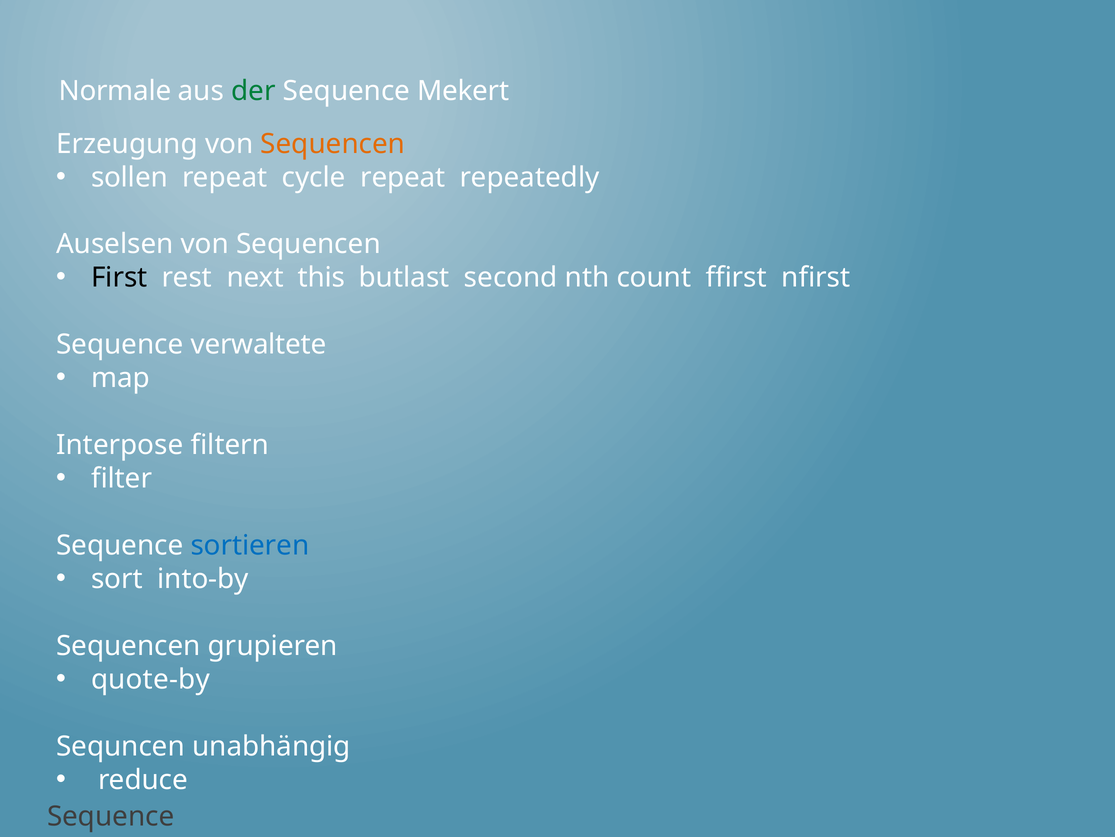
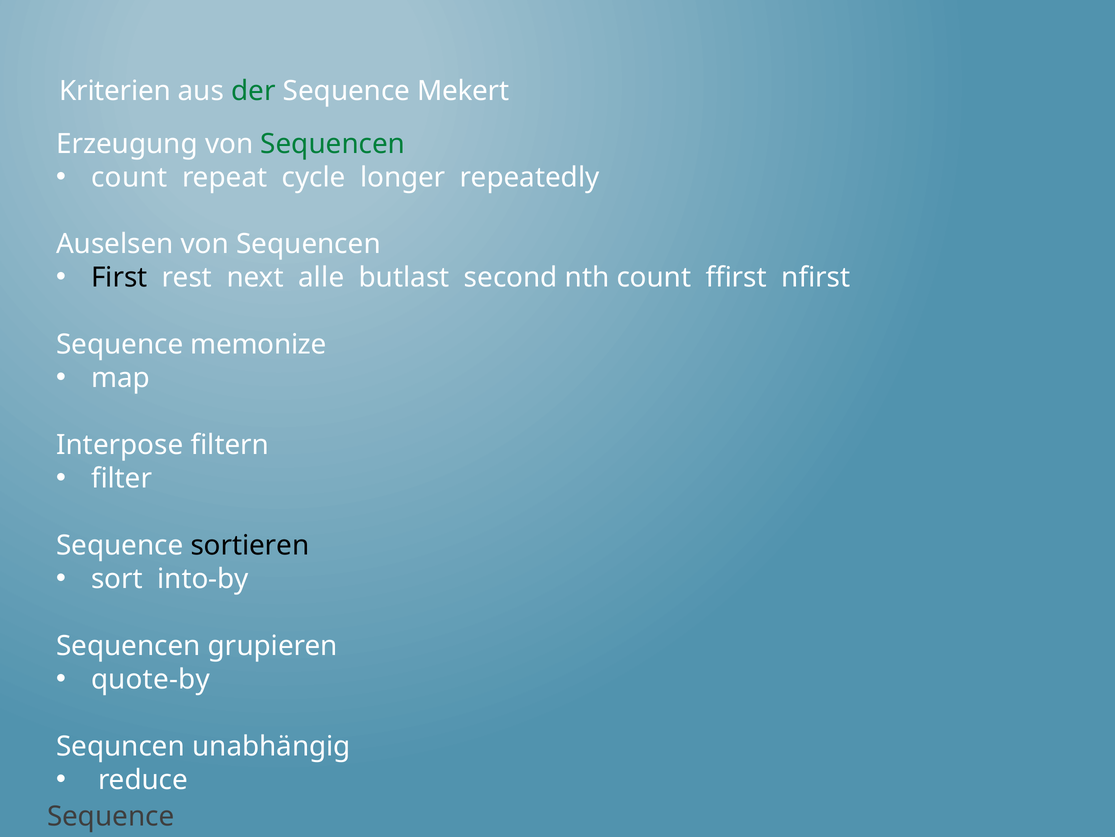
Normale: Normale -> Kriterien (115, 91)
Sequencen colour: orange -> green (333, 144)
sollen: sollen -> count (129, 177)
cycle repeat: repeat -> longer (403, 177)
this: this -> alle (321, 277)
verwaltete: verwaltete -> memonize (258, 344)
sortieren colour: blue -> black (250, 545)
